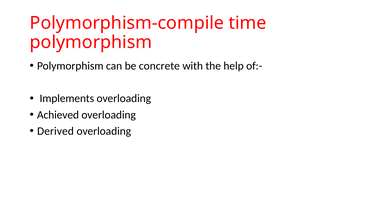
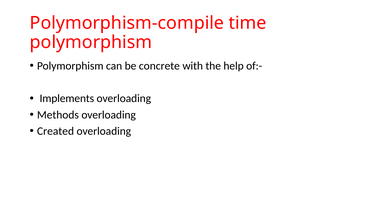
Achieved: Achieved -> Methods (58, 115)
Derived: Derived -> Created (56, 131)
